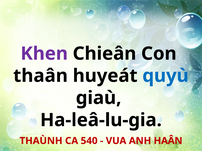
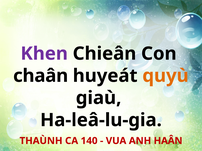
thaân: thaân -> chaân (41, 76)
quyù colour: blue -> orange (165, 76)
540: 540 -> 140 (89, 141)
